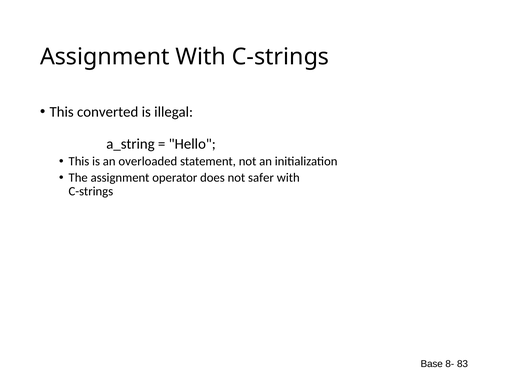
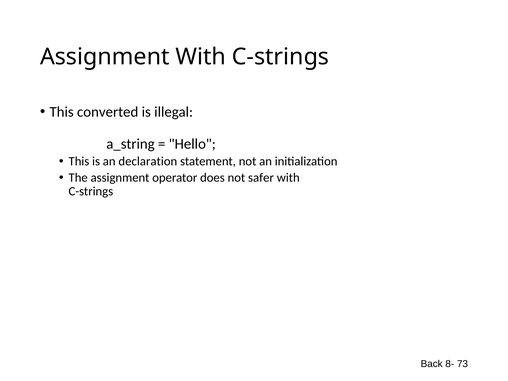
overloaded: overloaded -> declaration (148, 161)
Base: Base -> Back (432, 364)
83: 83 -> 73 (462, 364)
